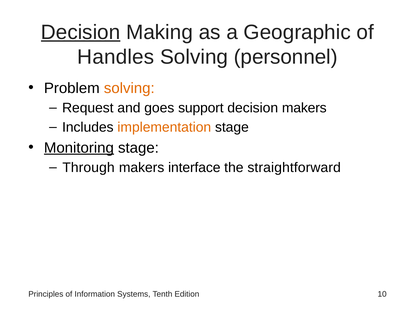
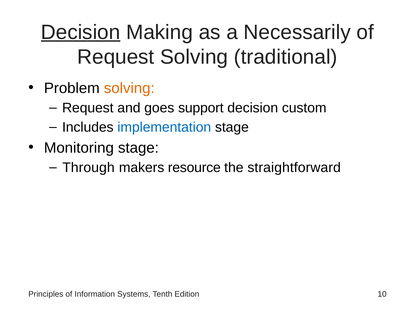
Geographic: Geographic -> Necessarily (297, 32)
Handles: Handles -> Request (116, 57)
personnel: personnel -> traditional (286, 57)
decision makers: makers -> custom (304, 108)
implementation colour: orange -> blue (164, 128)
Monitoring underline: present -> none (79, 148)
interface: interface -> resource (194, 168)
